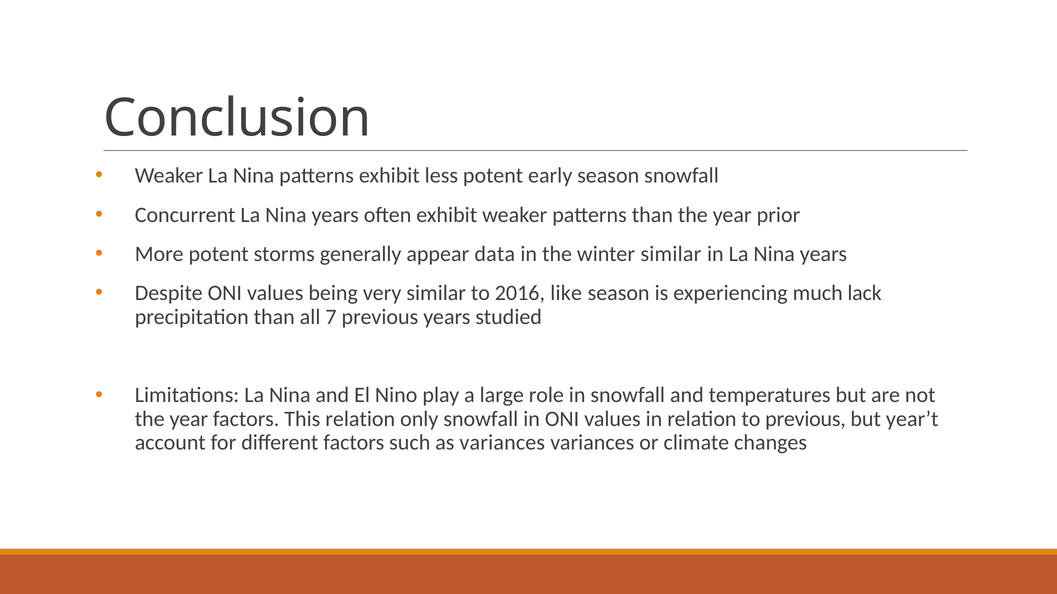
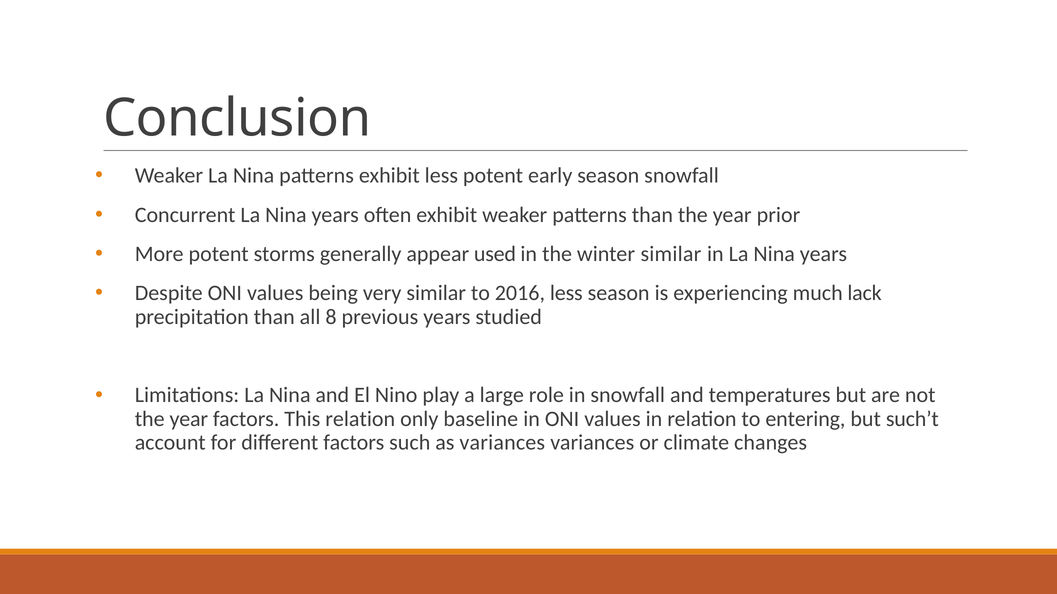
data: data -> used (495, 254)
2016 like: like -> less (566, 293)
7: 7 -> 8 (331, 317)
only snowfall: snowfall -> baseline (481, 419)
to previous: previous -> entering (805, 419)
year’t: year’t -> such’t (912, 419)
